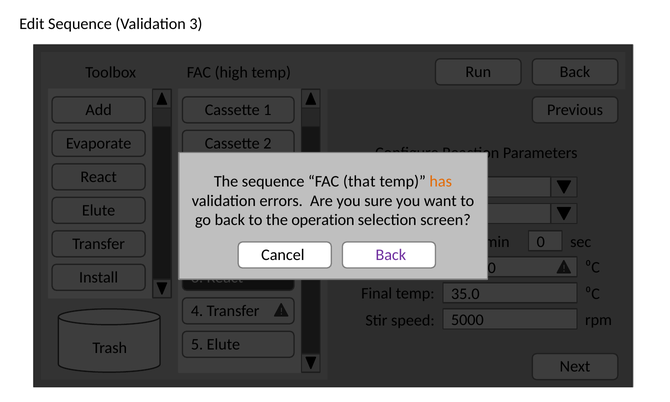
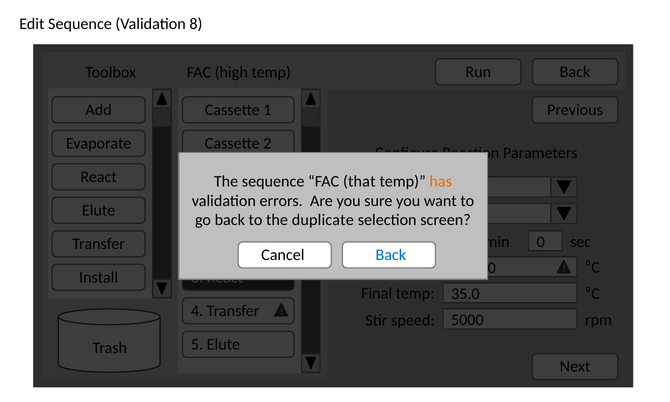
Validation 3: 3 -> 8 (196, 24)
operation: operation -> duplicate (323, 220)
Back colour: purple -> blue (391, 255)
